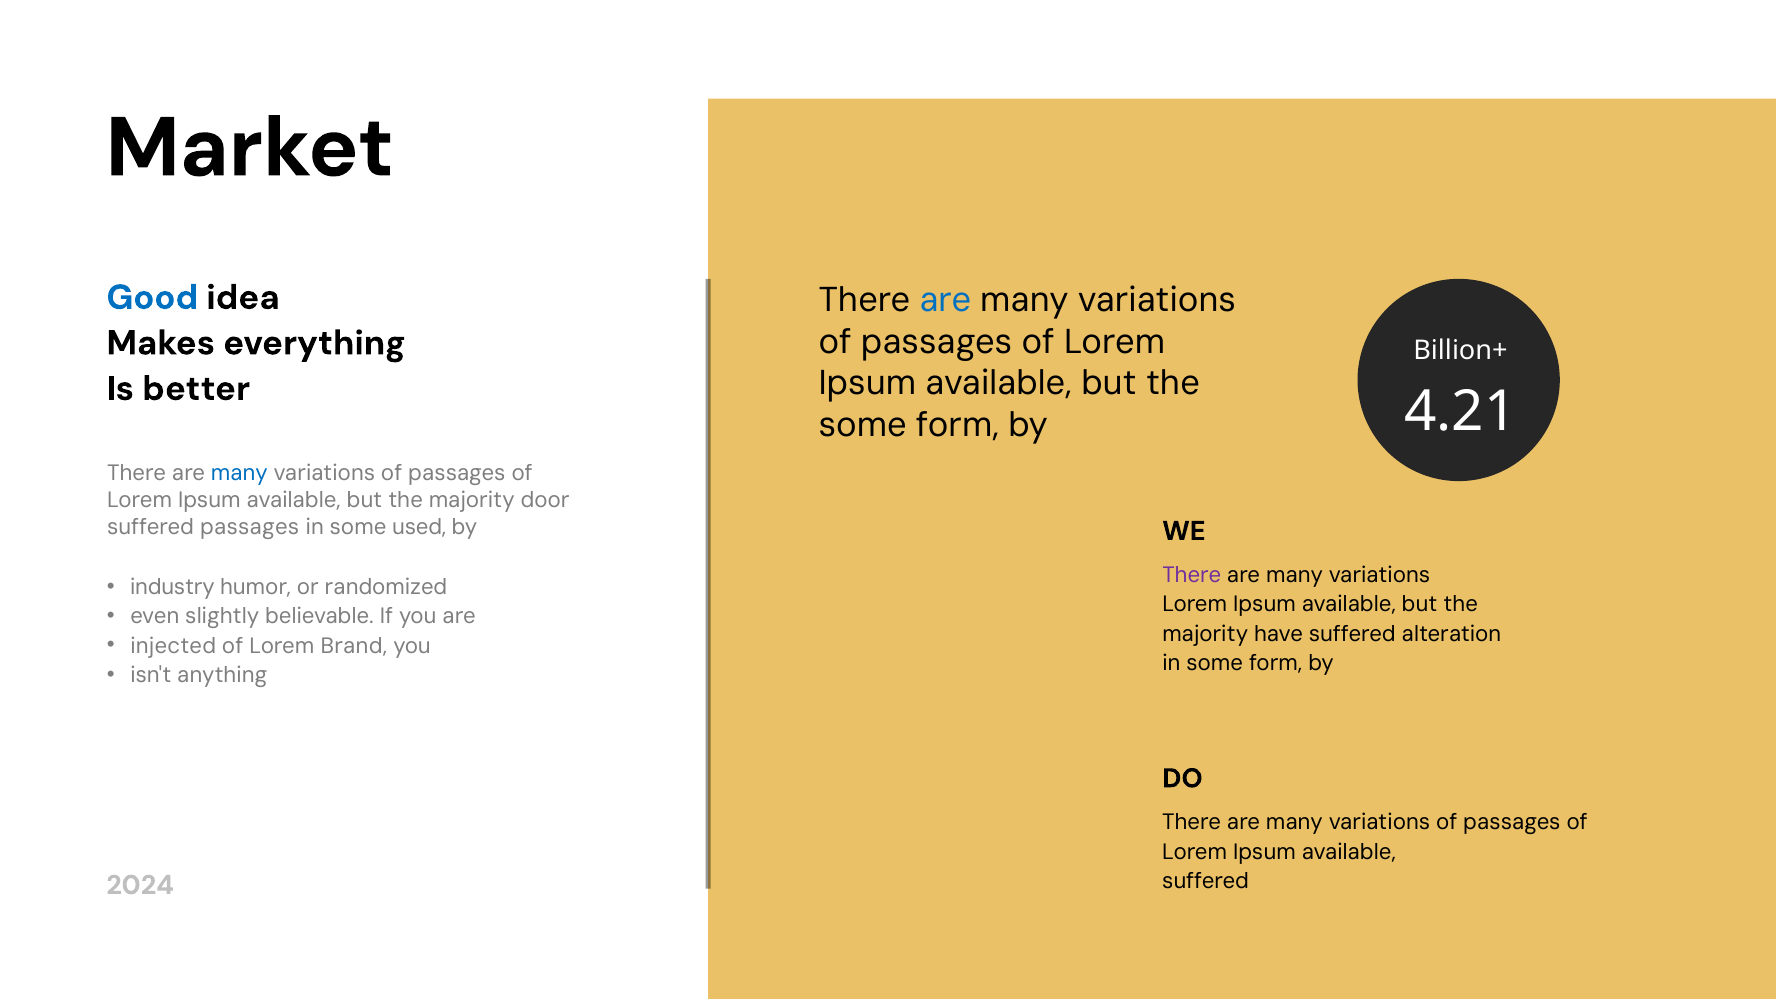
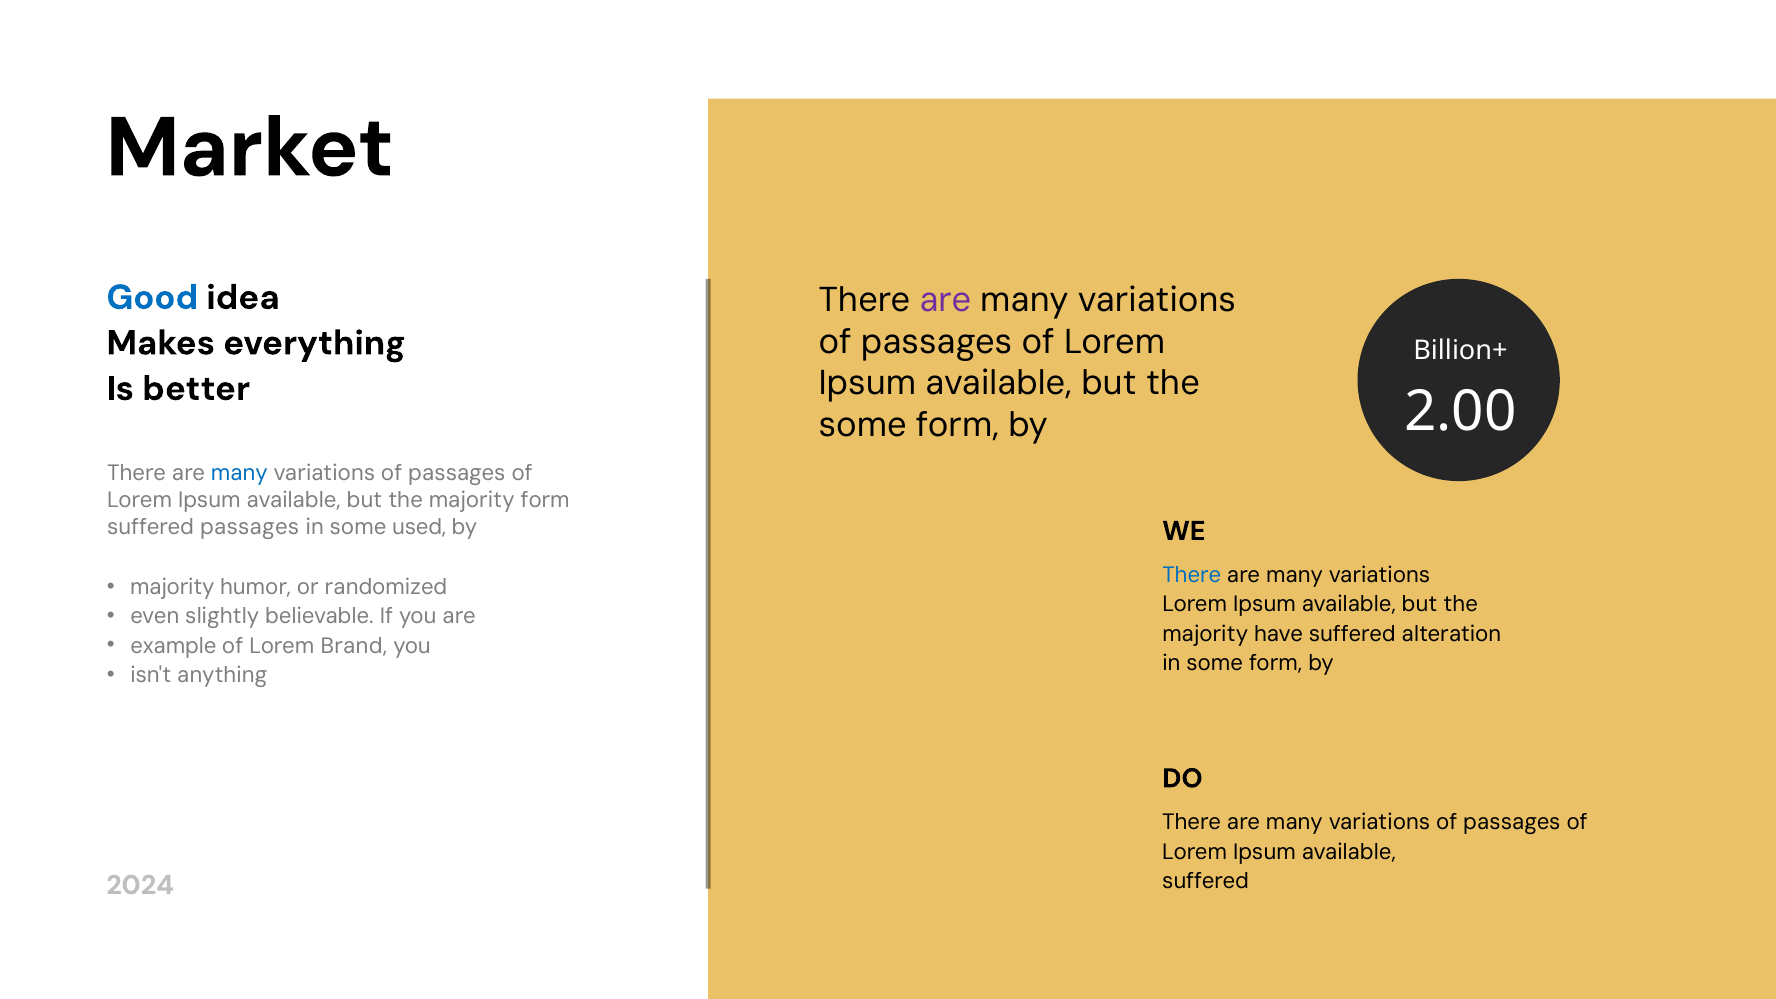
are colour: blue -> purple (945, 300)
4.21: 4.21 -> 2.00 (1461, 412)
majority door: door -> form (545, 500)
There colour: purple -> blue (1192, 575)
industry: industry -> majority (172, 587)
injected: injected -> example (173, 646)
